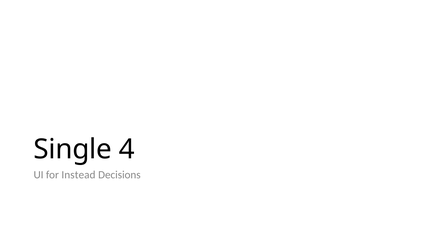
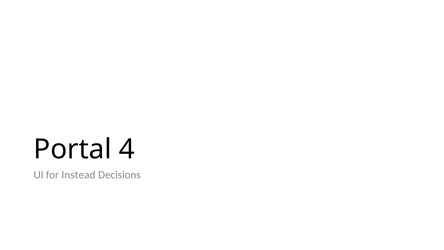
Single: Single -> Portal (73, 149)
